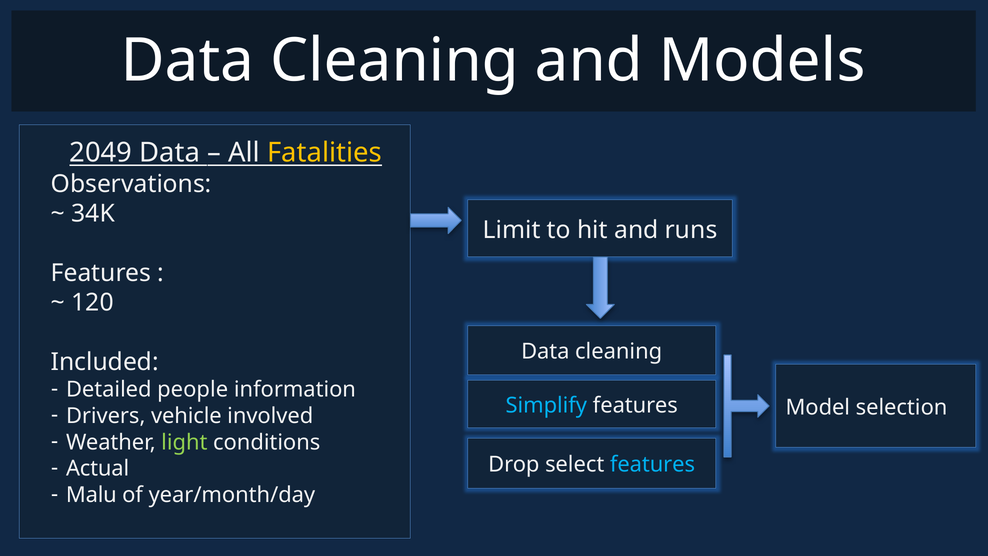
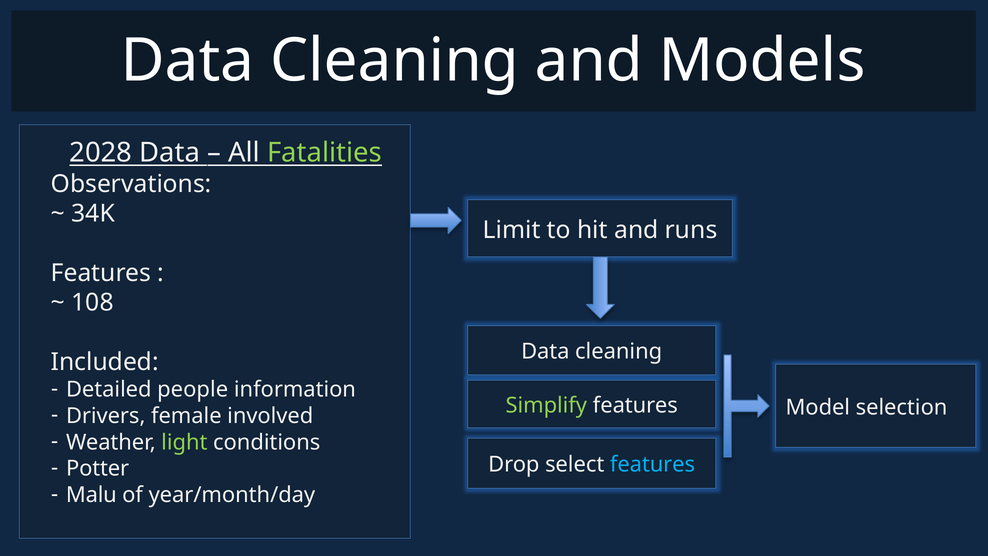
2049: 2049 -> 2028 (101, 153)
Fatalities colour: yellow -> light green (325, 153)
120: 120 -> 108 (93, 302)
Simplify colour: light blue -> light green (546, 405)
vehicle: vehicle -> female (186, 416)
Actual: Actual -> Potter (98, 469)
